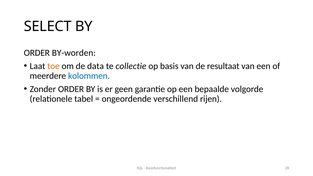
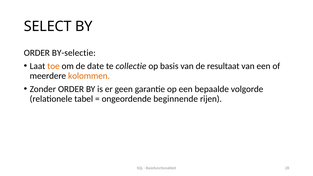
BY-worden: BY-worden -> BY-selectie (74, 53)
data: data -> date (96, 66)
kolommen colour: blue -> orange (89, 76)
verschillend: verschillend -> beginnende (176, 99)
